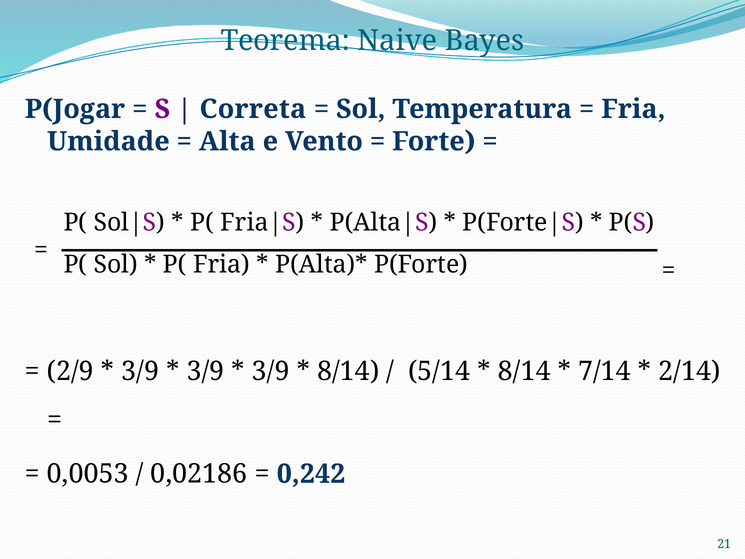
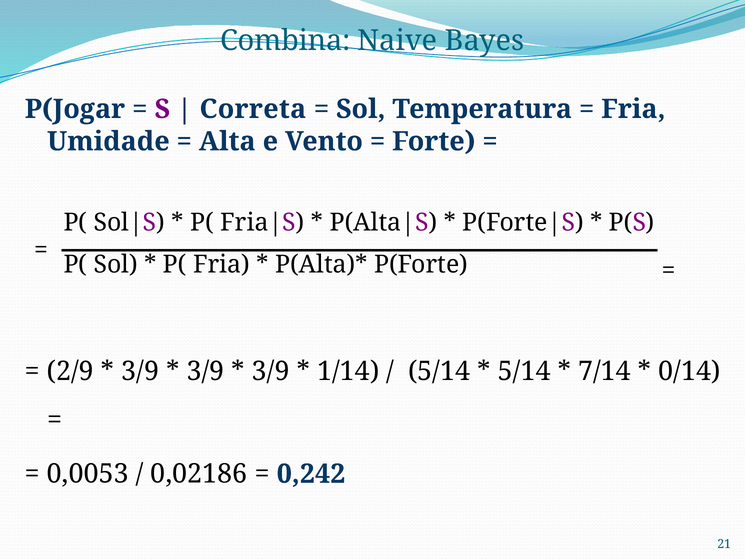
Teorema: Teorema -> Combina (285, 41)
8/14: 8/14 -> 1/14 (348, 371)
8/14: 8/14 -> 5/14 (524, 371)
2/14: 2/14 -> 0/14 (690, 371)
